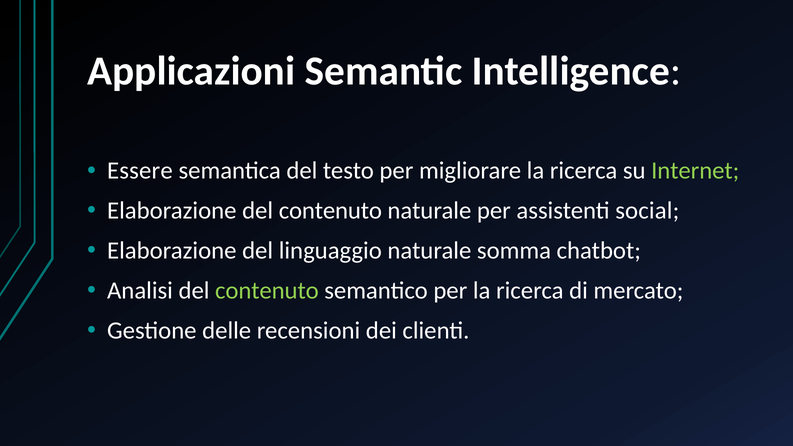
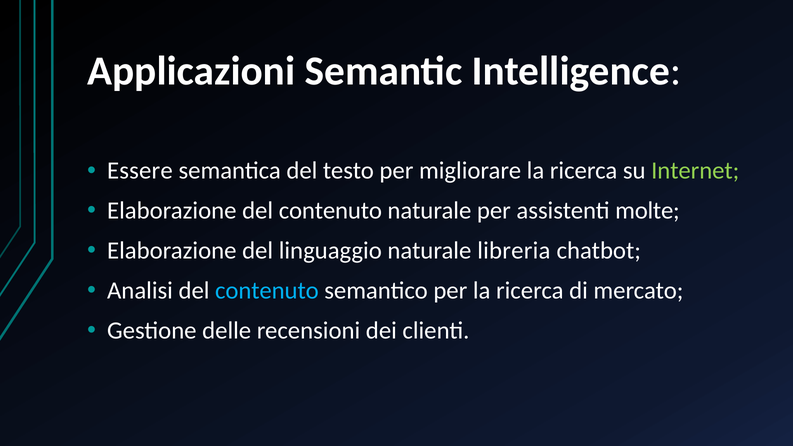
social: social -> molte (647, 211)
somma: somma -> libreria (514, 251)
contenuto colour: light green -> light blue (267, 291)
